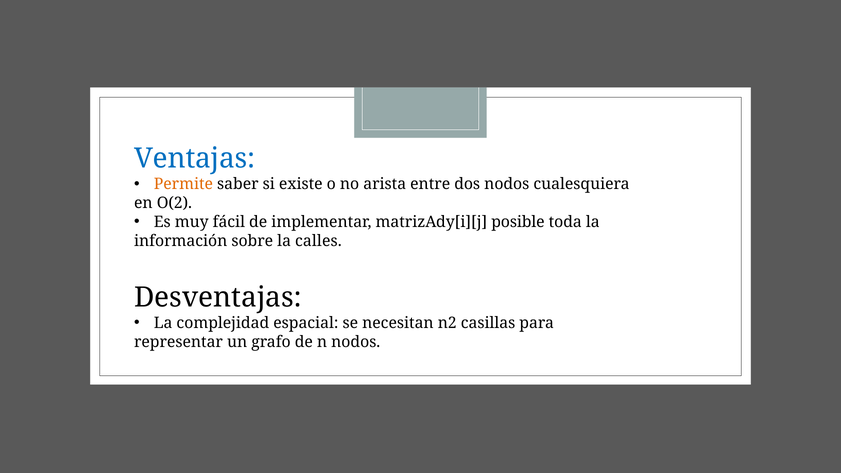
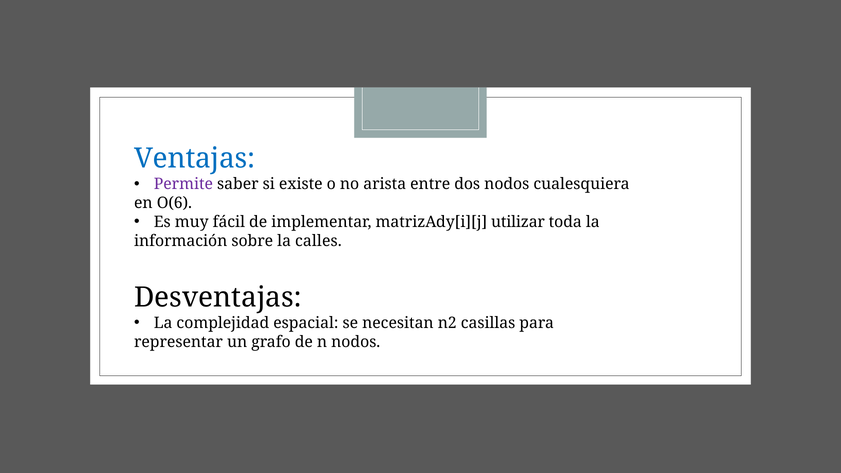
Permite colour: orange -> purple (183, 184)
O(2: O(2 -> O(6 (174, 203)
posible: posible -> utilizar (518, 222)
